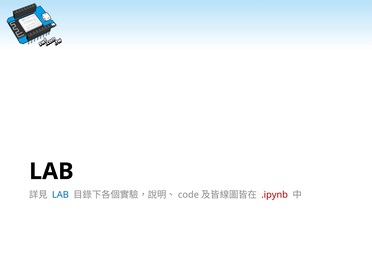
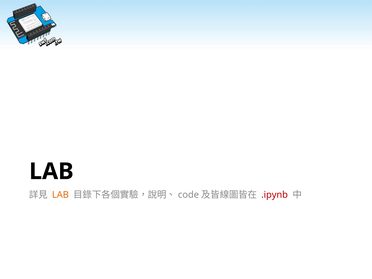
LAB colour: blue -> orange (60, 195)
